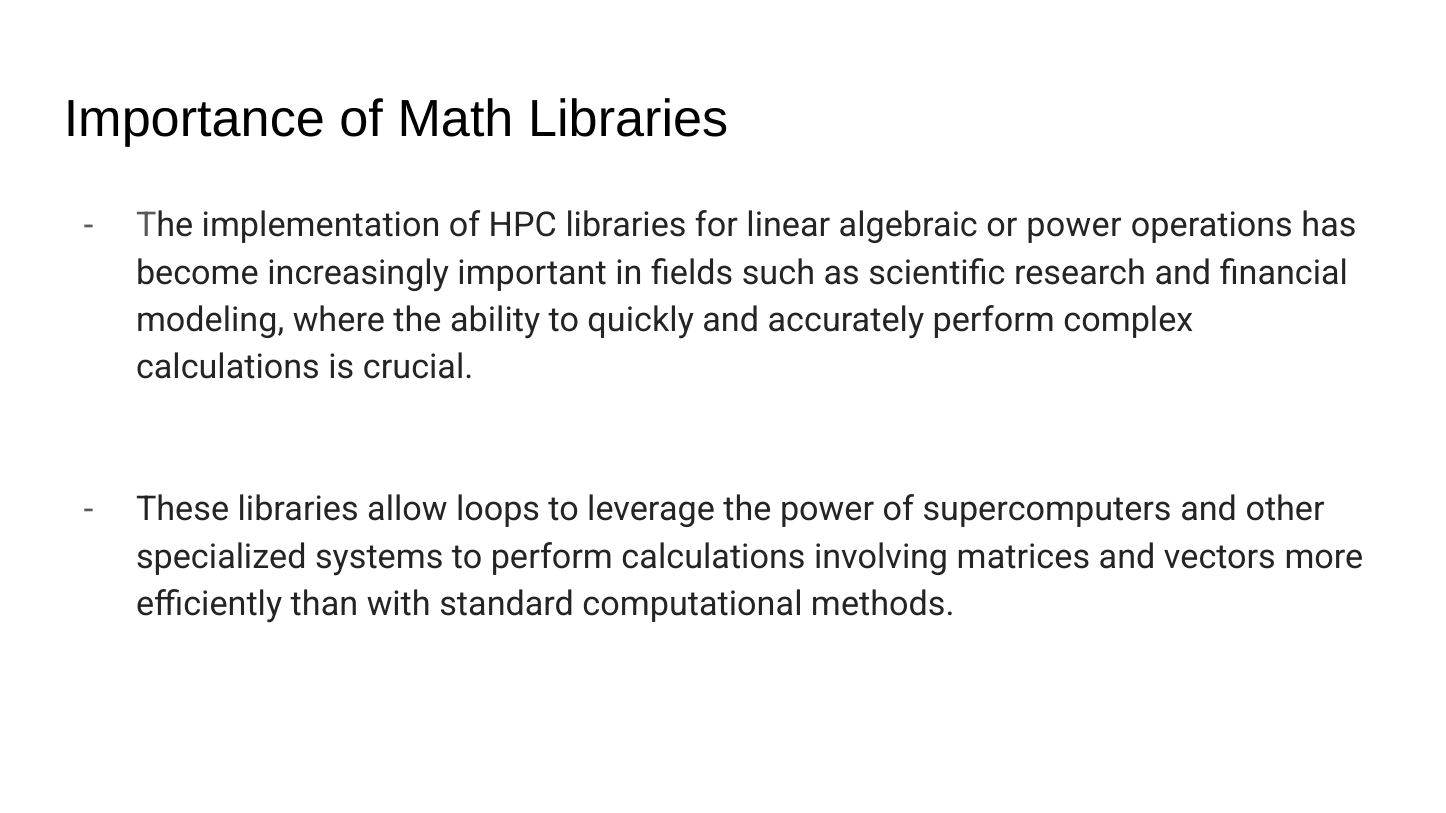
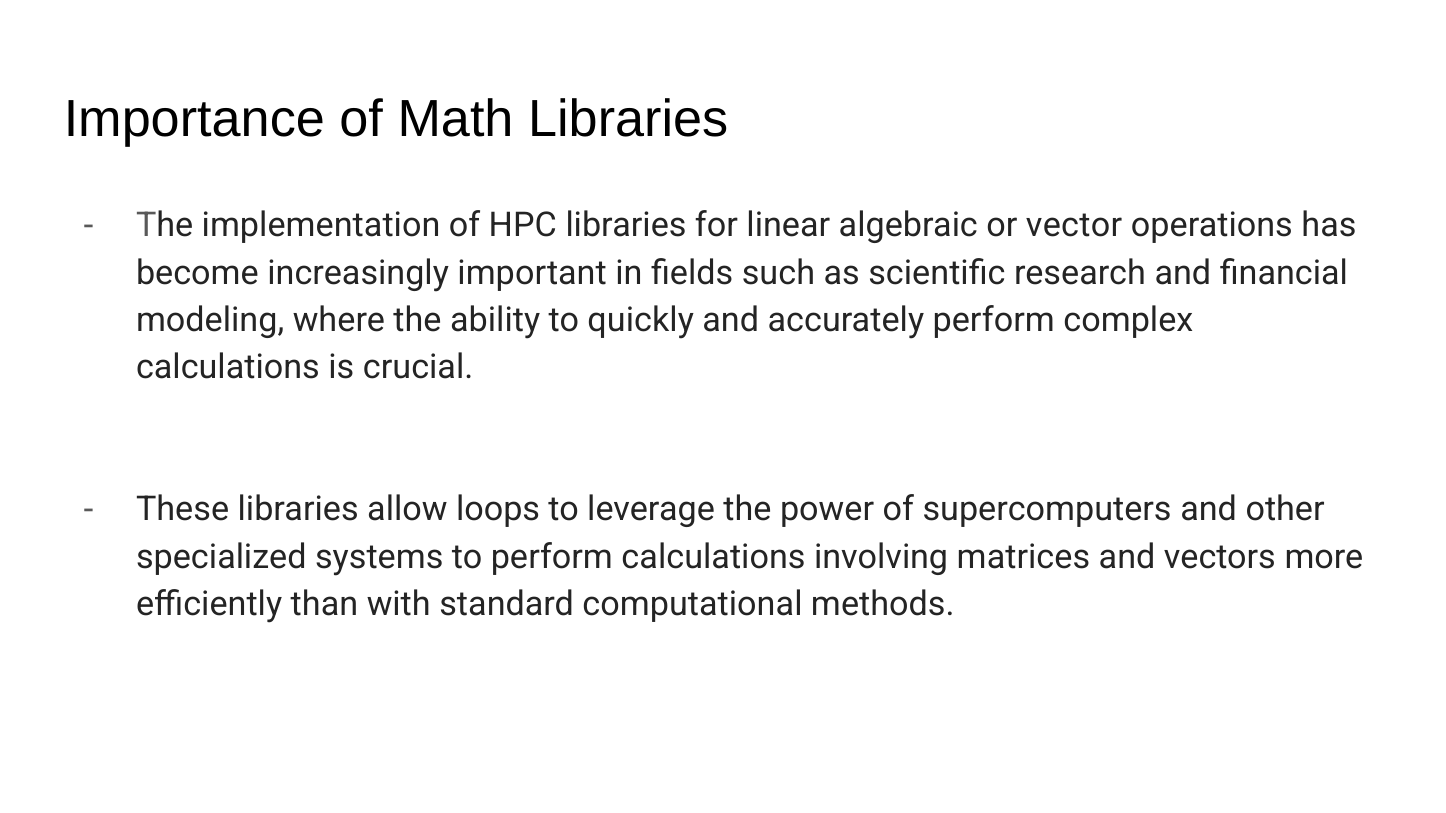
or power: power -> vector (1074, 226)
